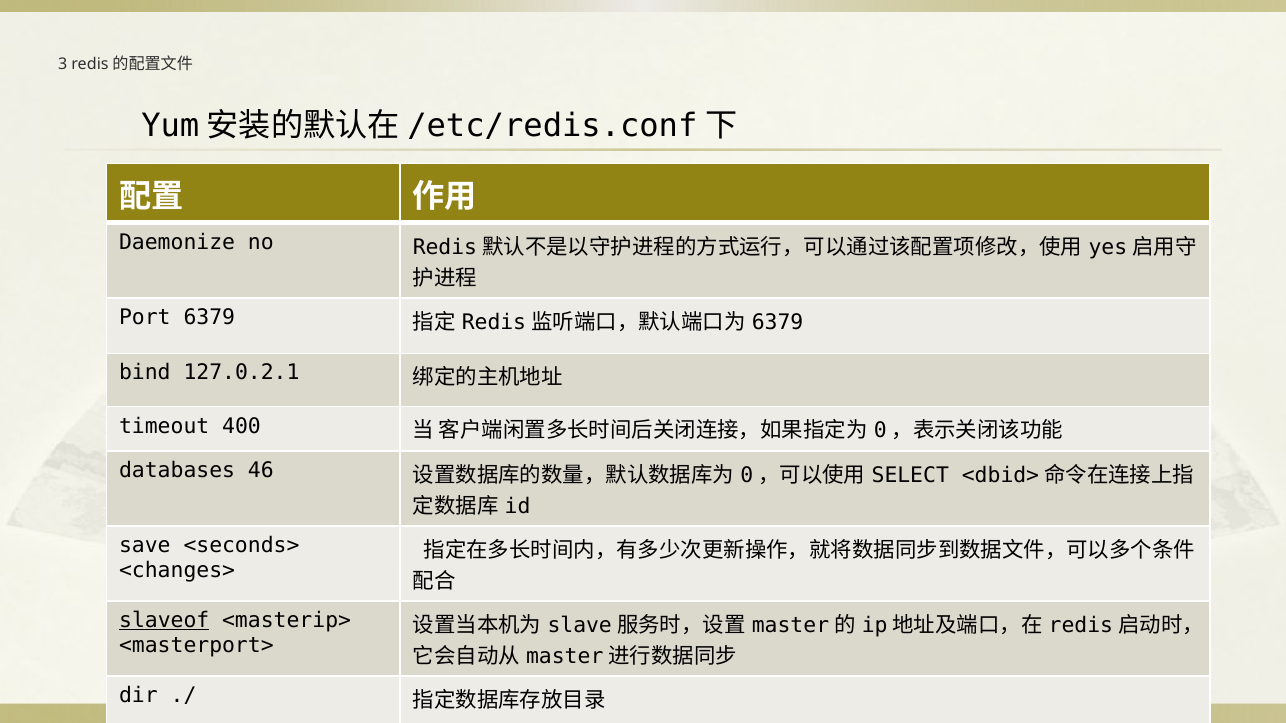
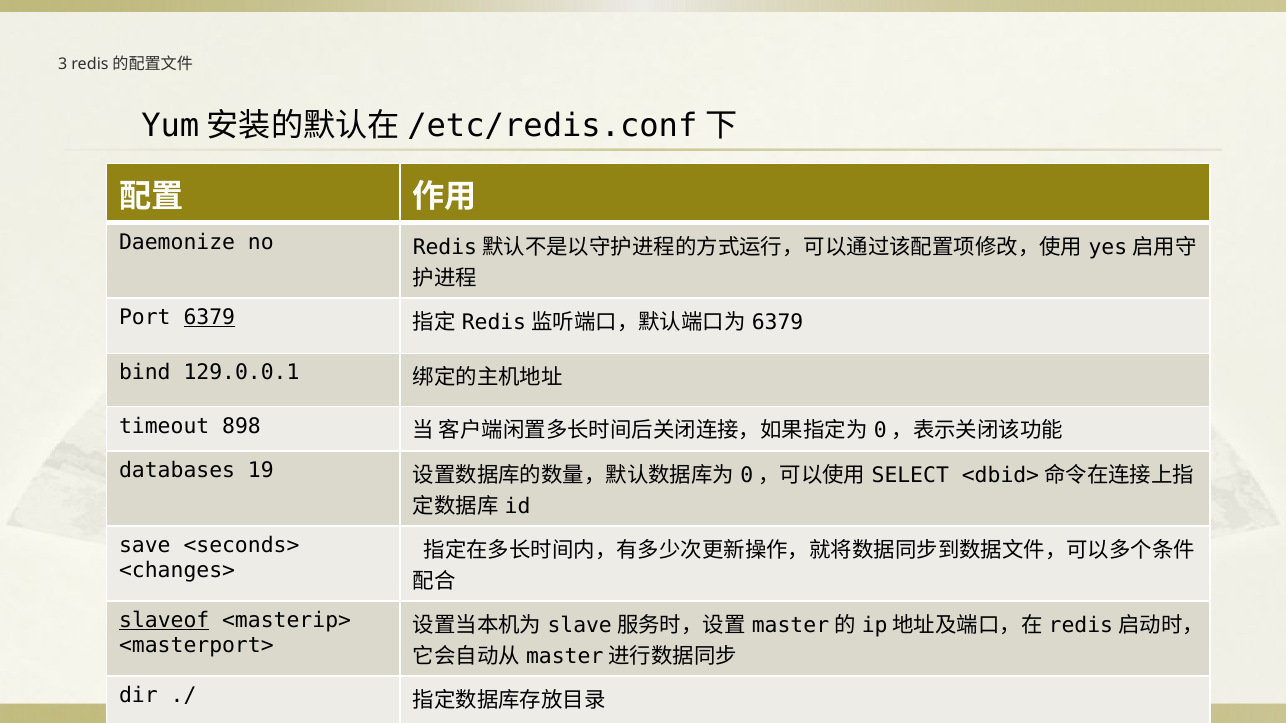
6379 underline: none -> present (209, 317)
127.0.2.1: 127.0.2.1 -> 129.0.0.1 (241, 373)
400: 400 -> 898 (241, 426)
46: 46 -> 19 (261, 470)
